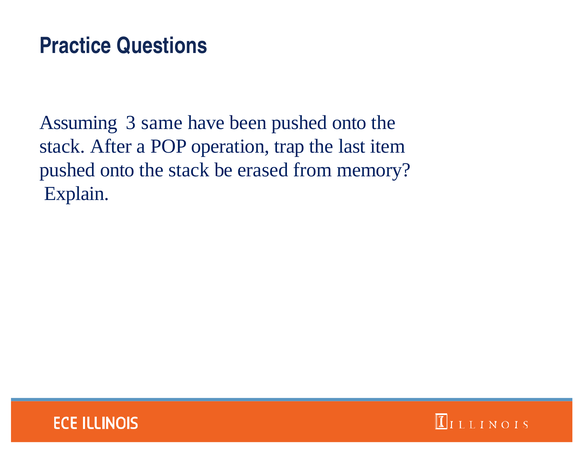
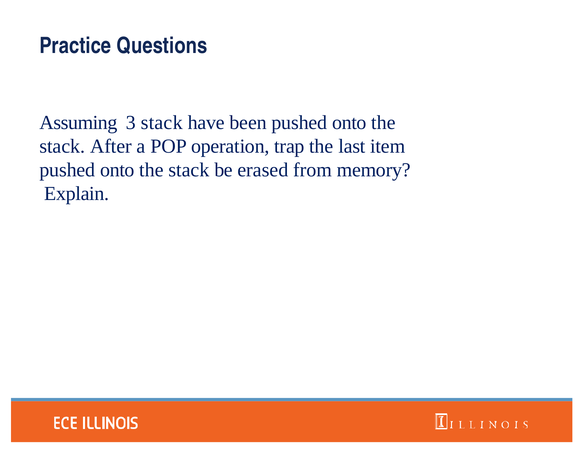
3 same: same -> stack (162, 123)
